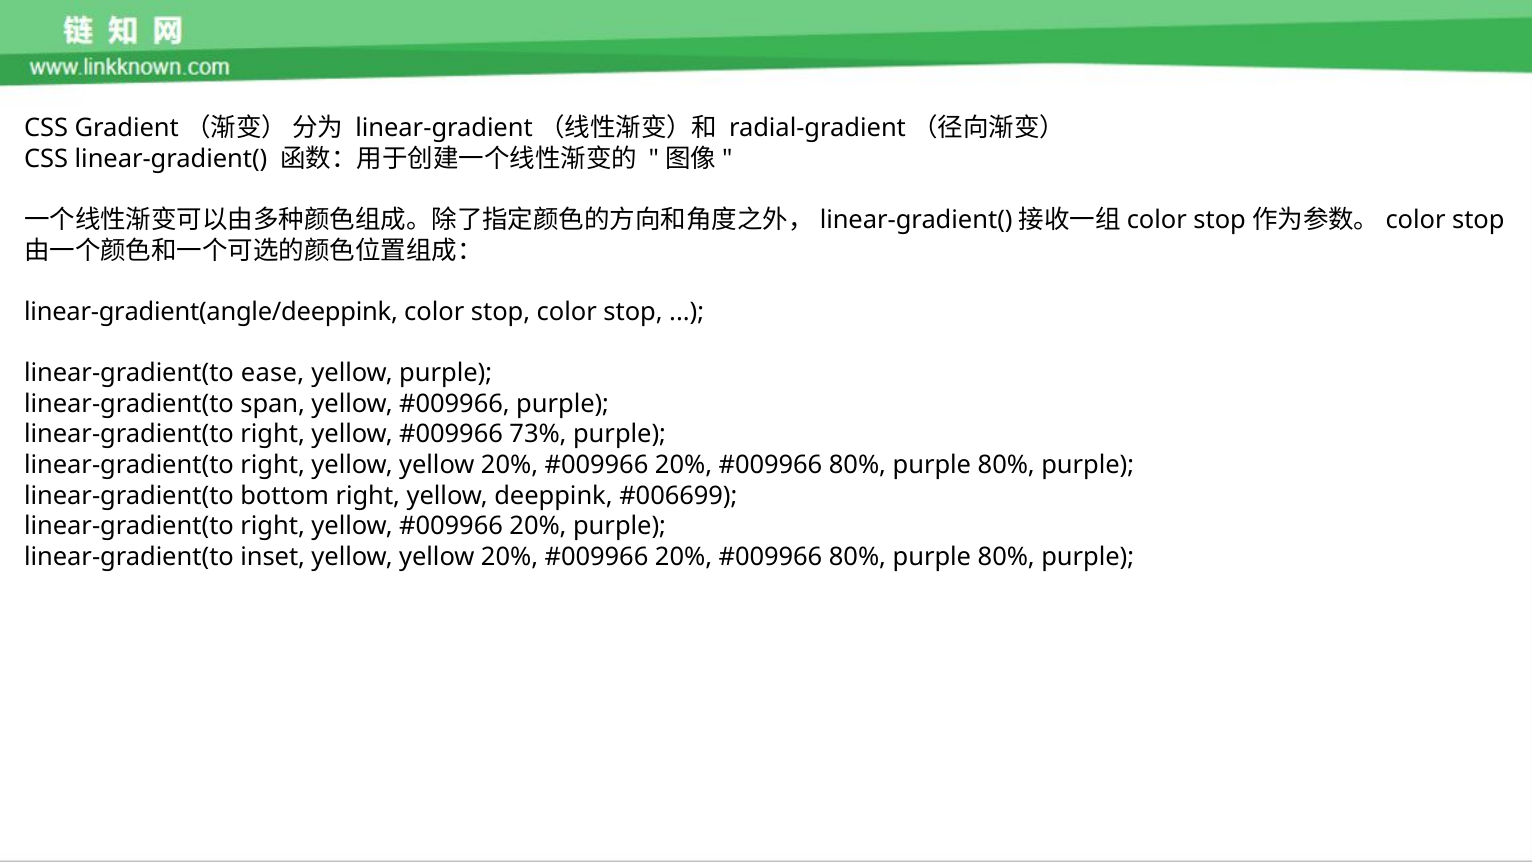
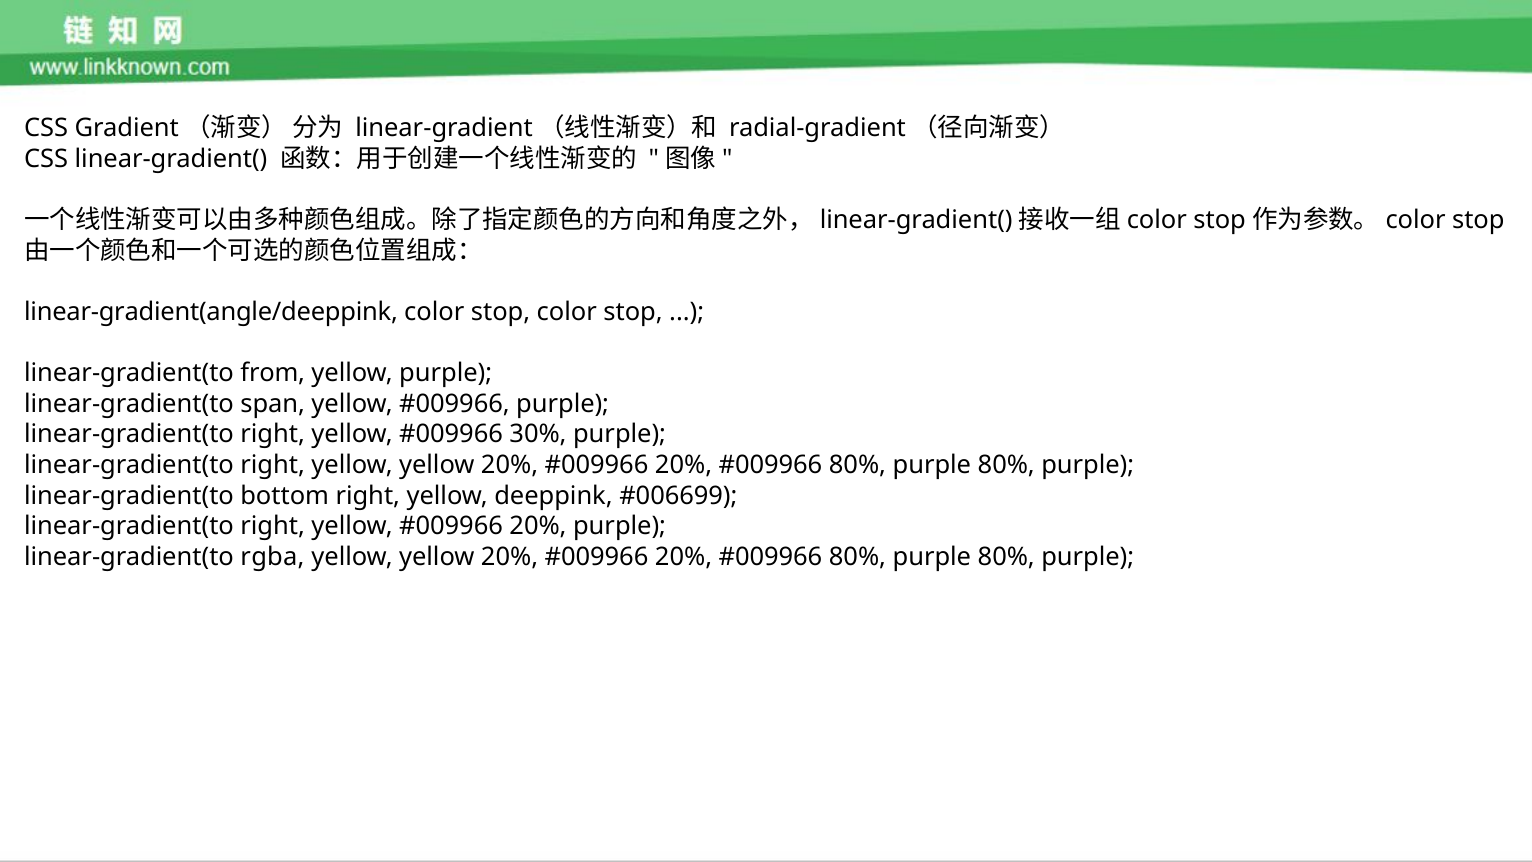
ease: ease -> from (273, 373)
73%: 73% -> 30% (538, 434)
inset: inset -> rgba (273, 557)
